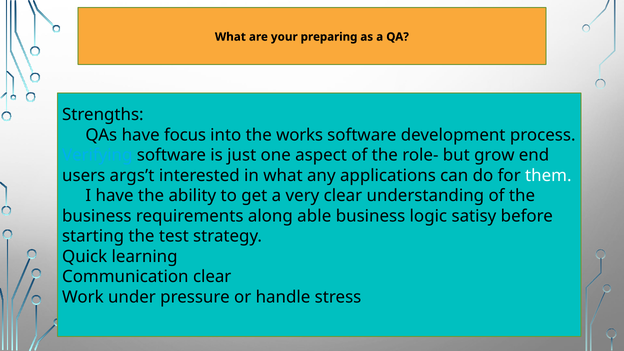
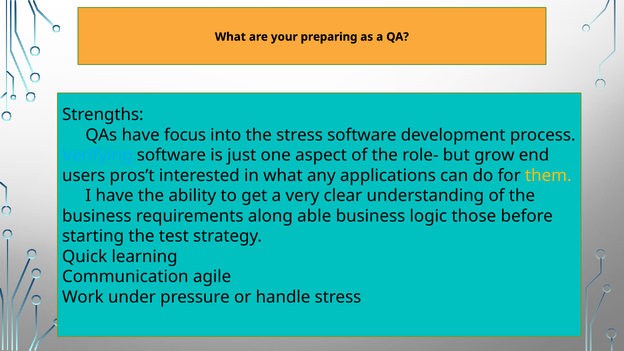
the works: works -> stress (300, 135)
args’t: args’t -> pros’t (132, 175)
them colour: white -> yellow (548, 175)
satisy: satisy -> those (474, 216)
Communication clear: clear -> agile (212, 277)
